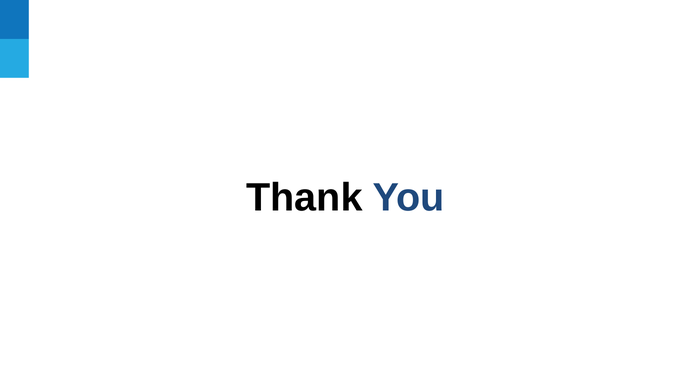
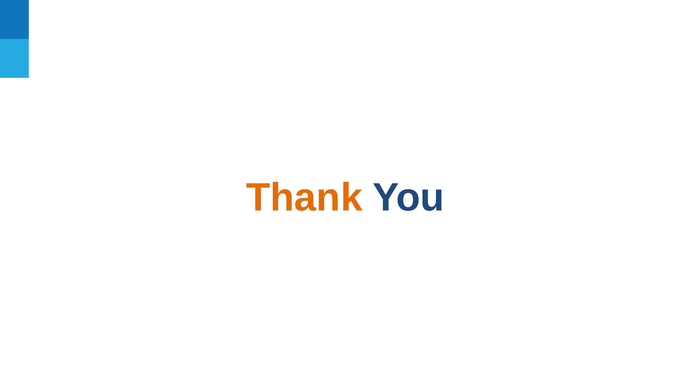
Thank colour: black -> orange (304, 197)
